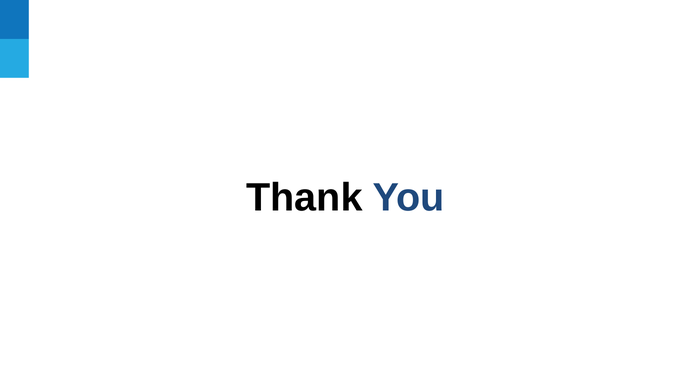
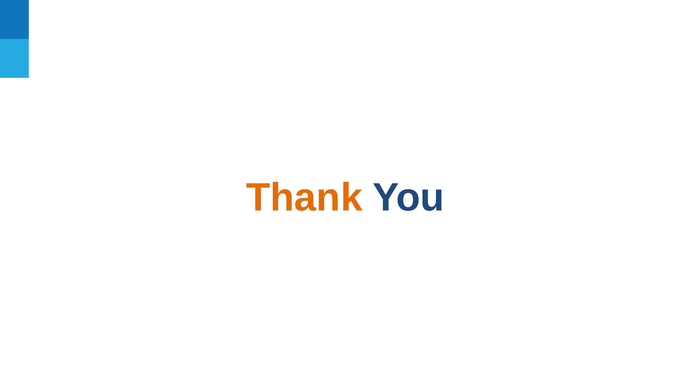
Thank colour: black -> orange (304, 197)
